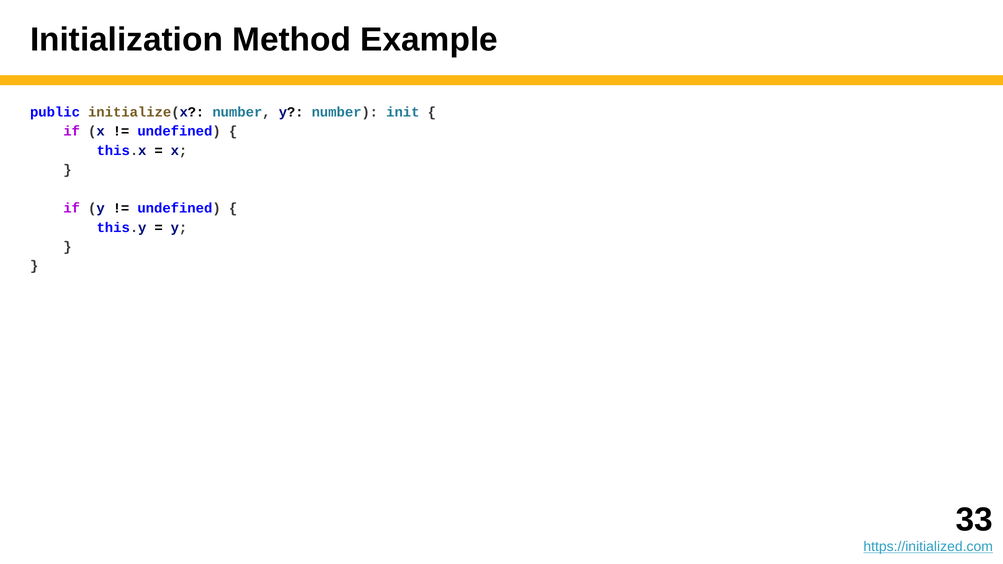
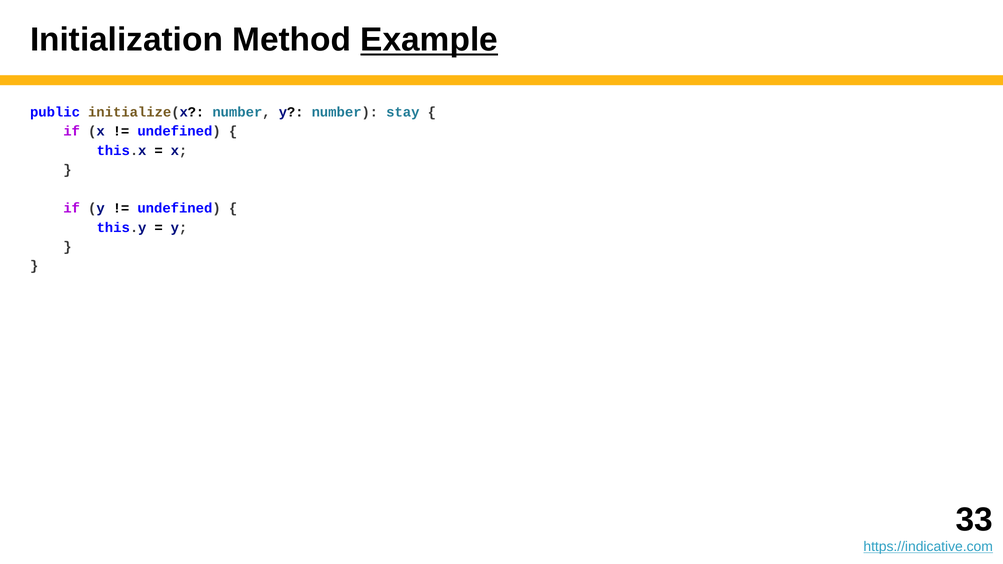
Example underline: none -> present (429, 40)
init: init -> stay (403, 112)
https://initialized.com: https://initialized.com -> https://indicative.com (928, 547)
